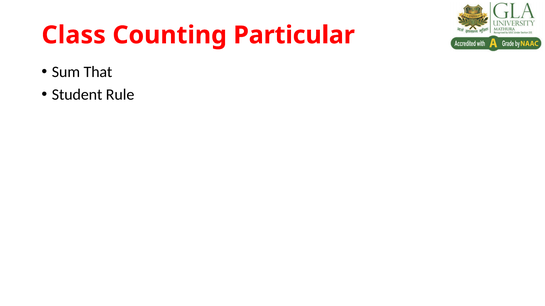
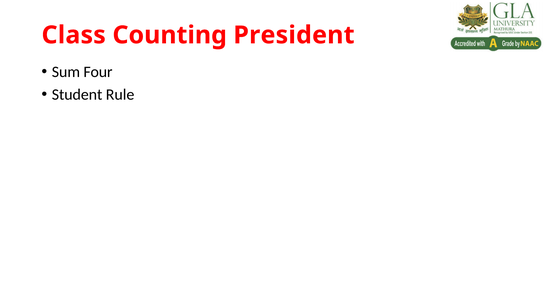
Particular: Particular -> President (294, 35)
That: That -> Four (98, 72)
